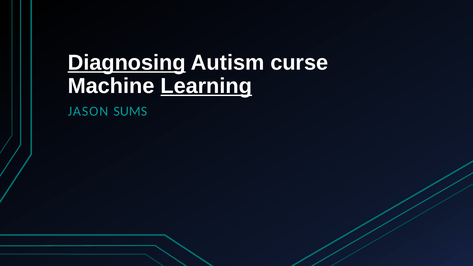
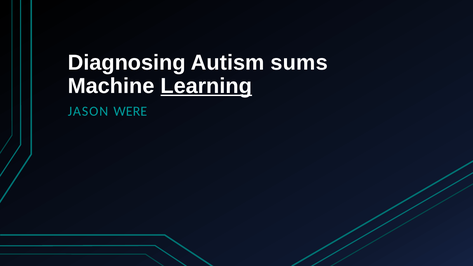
Diagnosing underline: present -> none (127, 63)
curse: curse -> sums (299, 63)
SUMS: SUMS -> WERE (130, 111)
